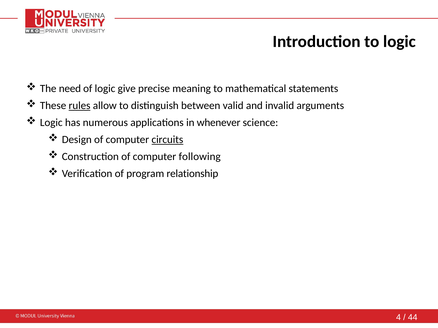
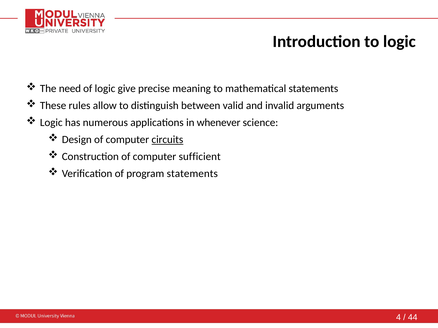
rules underline: present -> none (80, 106)
following: following -> sufficient (200, 157)
program relationship: relationship -> statements (192, 174)
